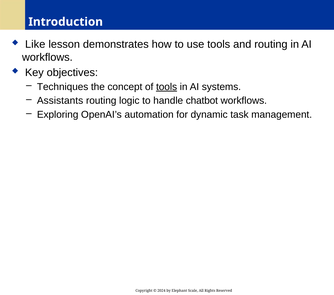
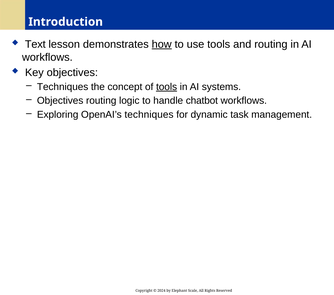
Like: Like -> Text (35, 44)
how underline: none -> present (162, 44)
Assistants: Assistants -> Objectives (60, 101)
OpenAI’s automation: automation -> techniques (149, 115)
